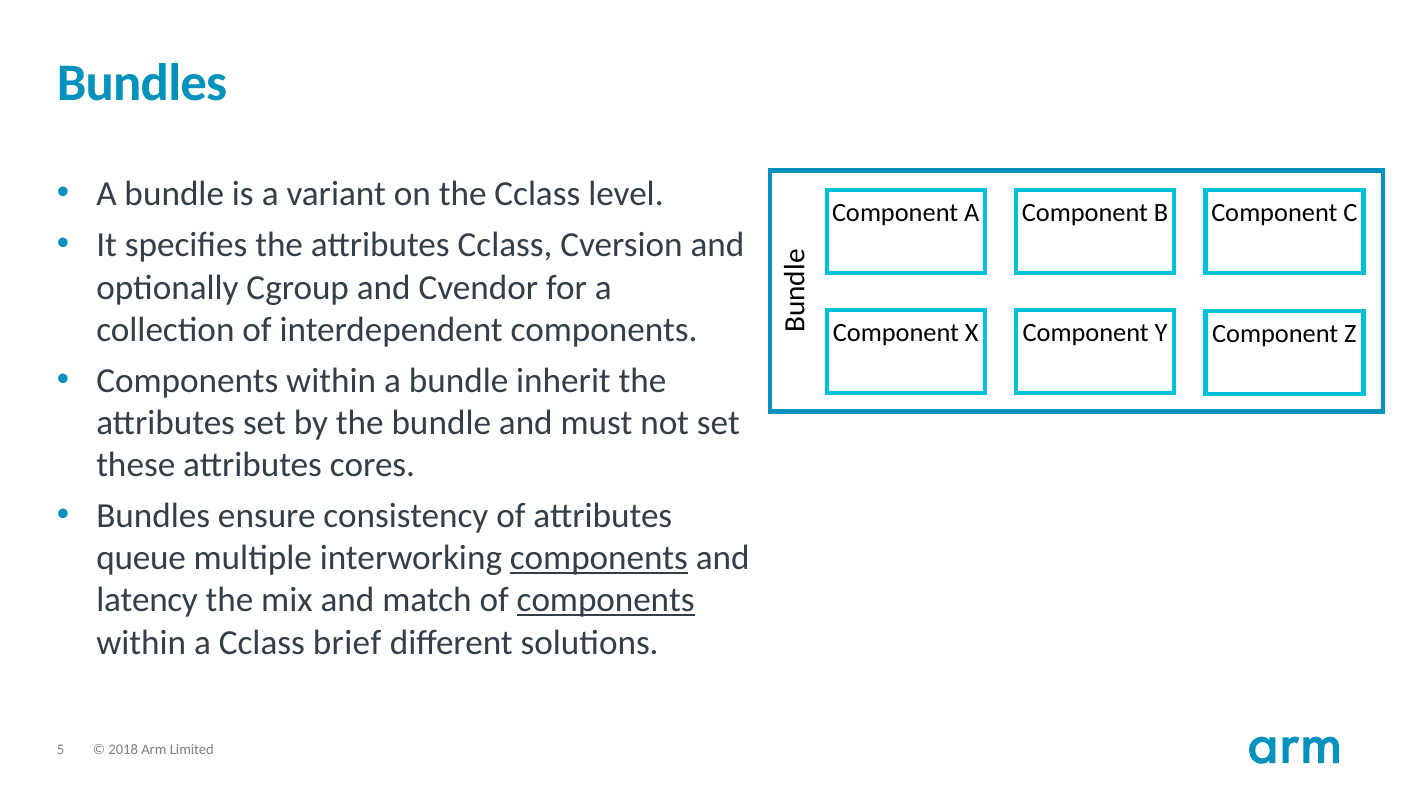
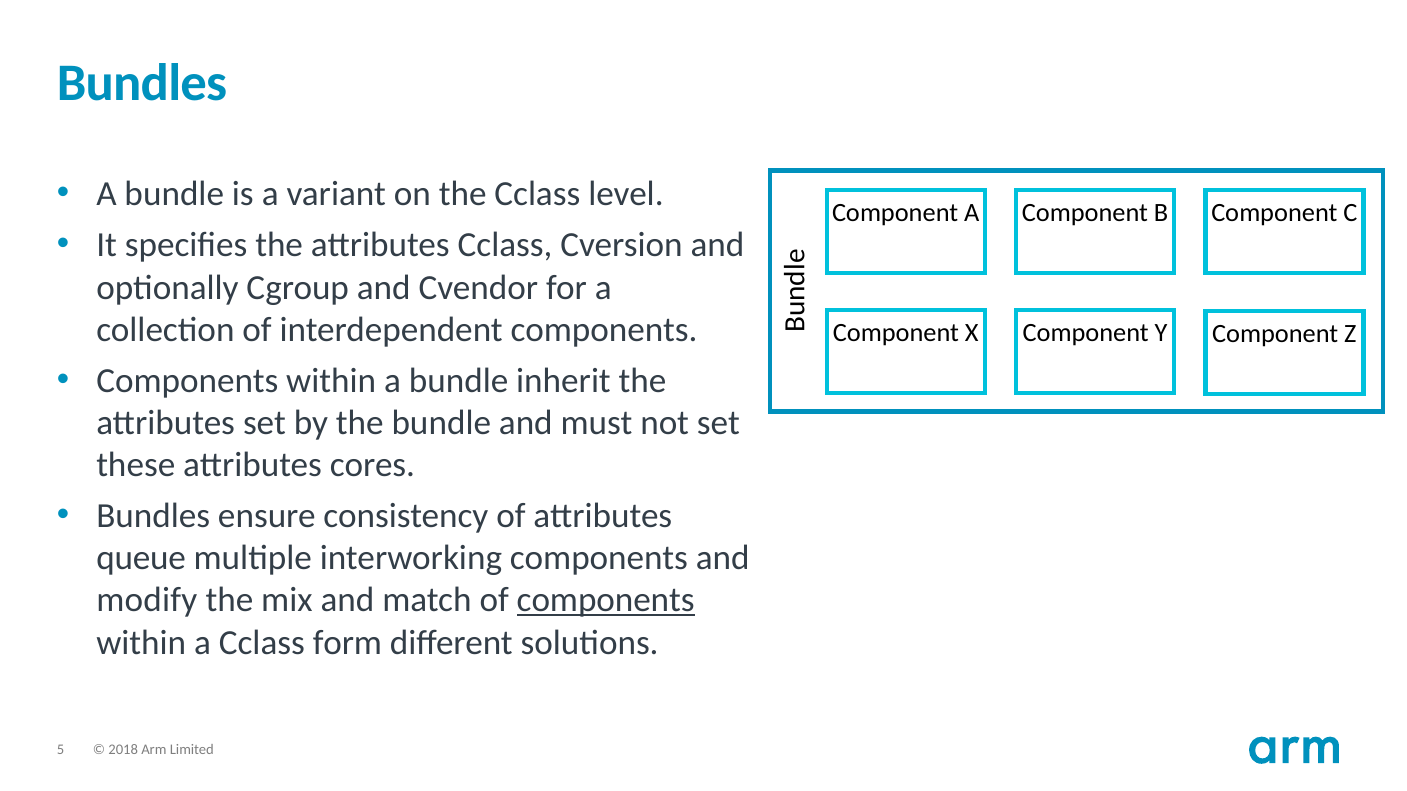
components underline: present -> none (599, 558)
latency: latency -> modify (147, 601)
brief: brief -> form (347, 643)
